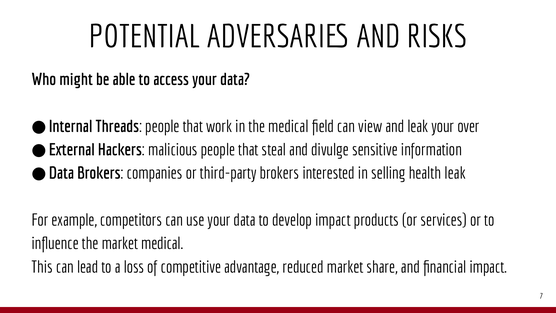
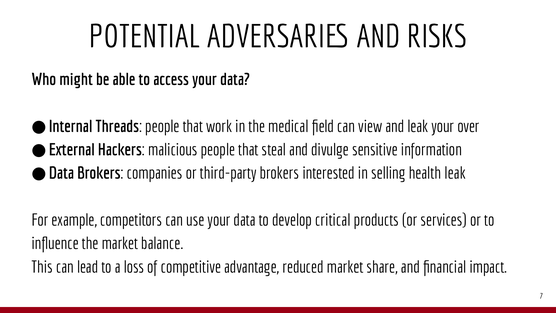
develop impact: impact -> critical (333, 220)
market medical: medical -> balance (162, 244)
